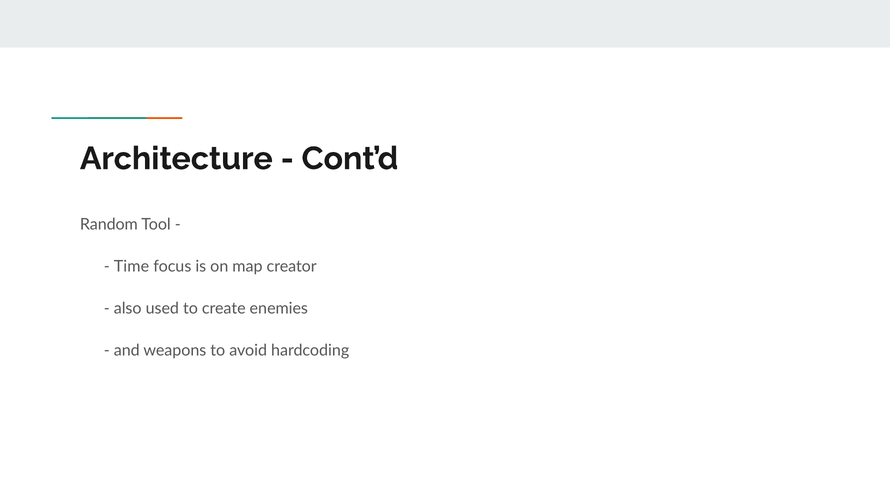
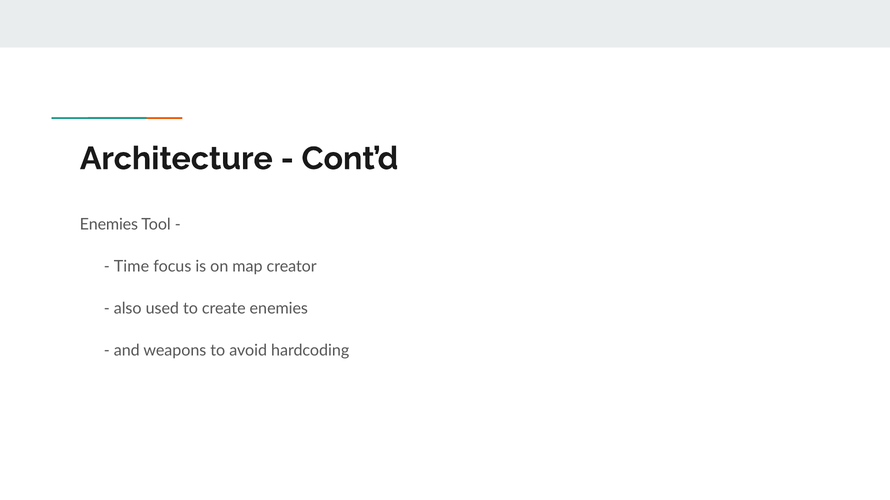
Random: Random -> Enemies (109, 225)
